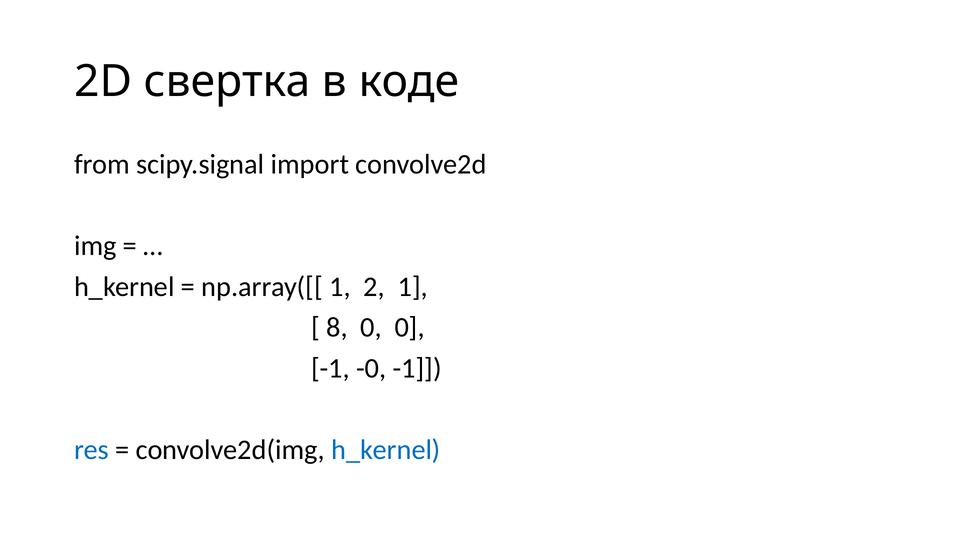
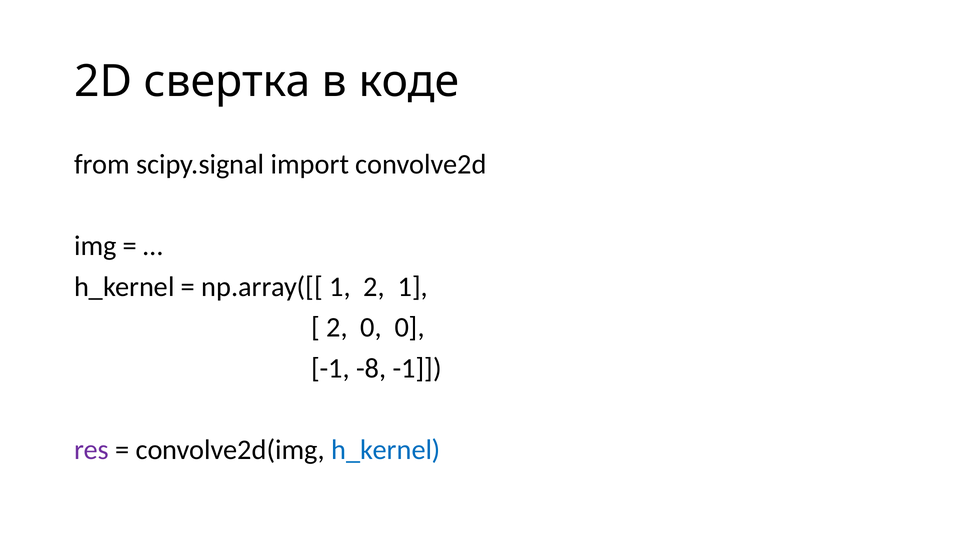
8: 8 -> 2 (337, 328)
-0: -0 -> -8 (371, 368)
res colour: blue -> purple (92, 450)
